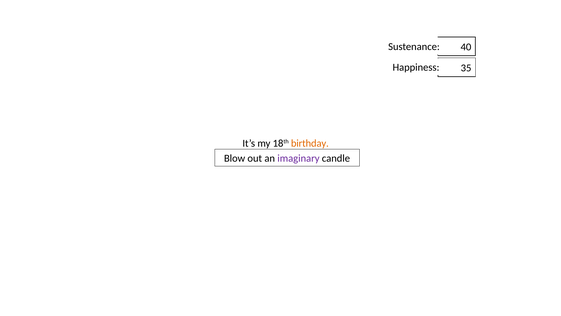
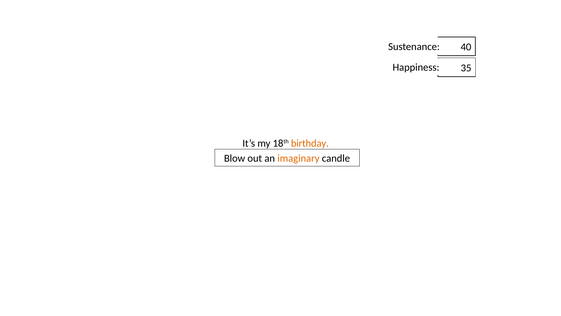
imaginary colour: purple -> orange (298, 158)
